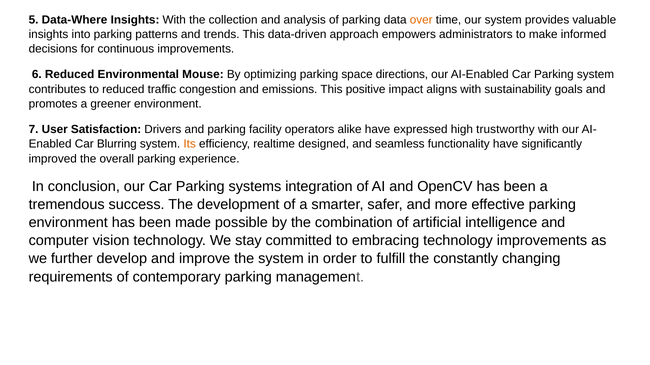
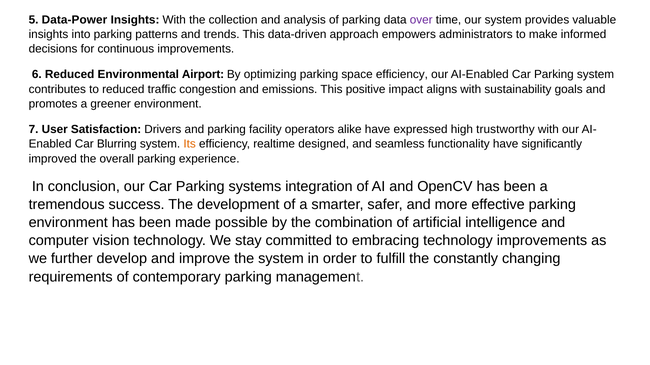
Data-Where: Data-Where -> Data-Power (74, 20)
over colour: orange -> purple (421, 20)
Mouse: Mouse -> Airport (203, 75)
space directions: directions -> efficiency (402, 75)
